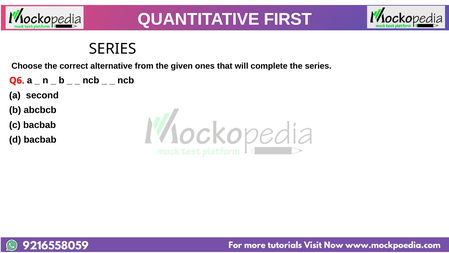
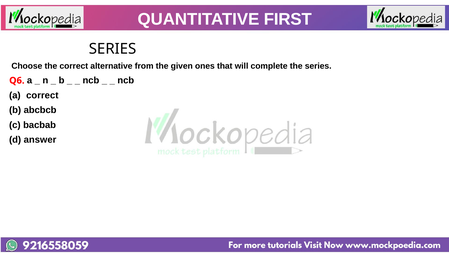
a second: second -> correct (42, 95)
d bacbab: bacbab -> answer (40, 140)
